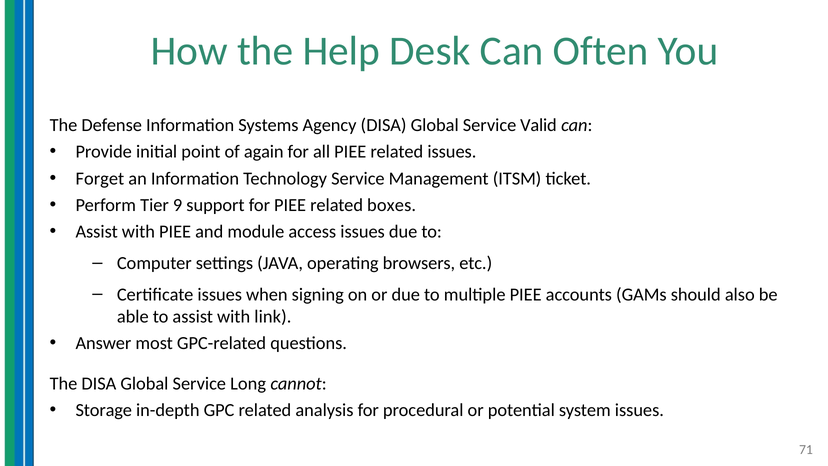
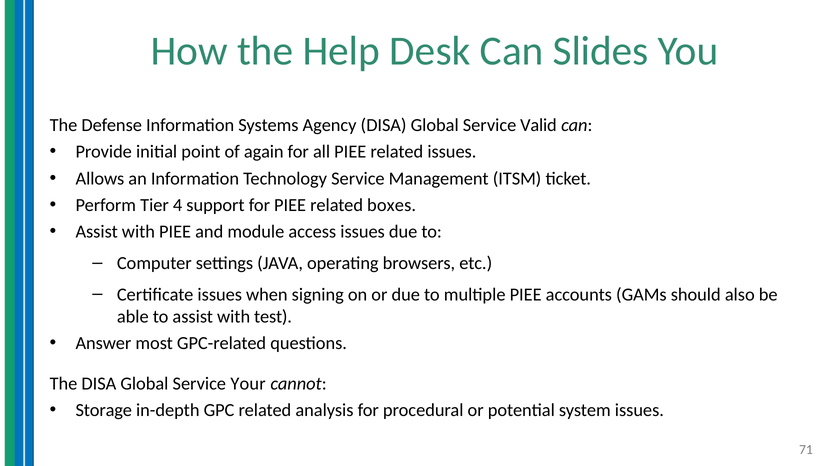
Often: Often -> Slides (601, 51)
Forget: Forget -> Allows (100, 178)
9: 9 -> 4 (178, 205)
link: link -> test (273, 316)
Long: Long -> Your (248, 384)
